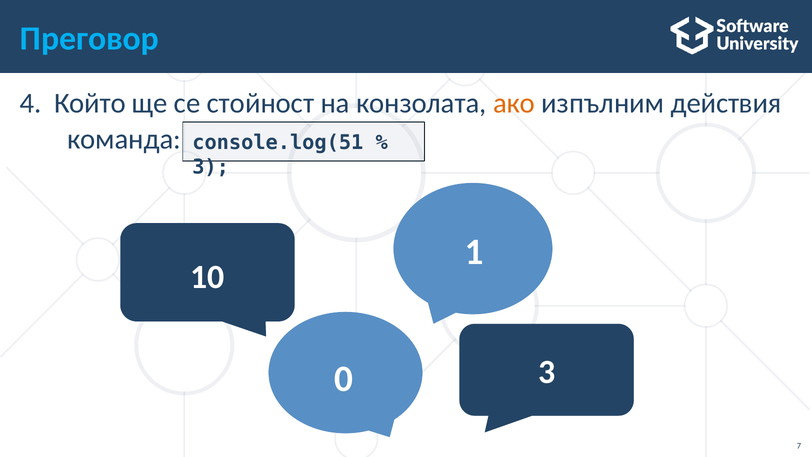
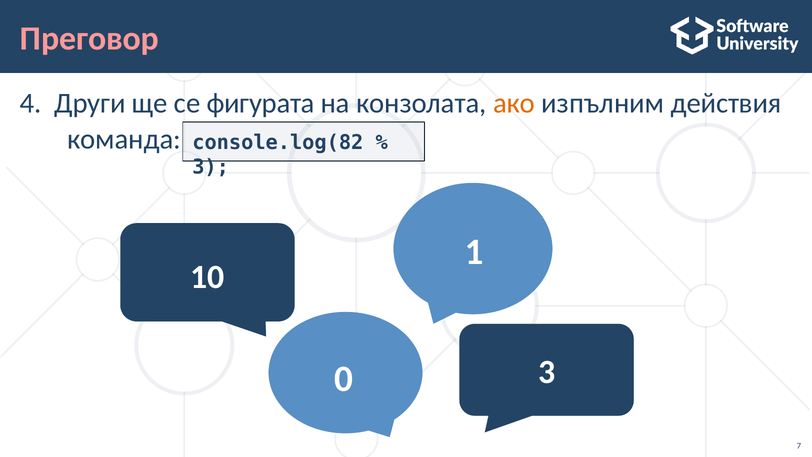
Преговор colour: light blue -> pink (89, 38)
Който: Който -> Други (90, 103)
стойност: стойност -> фигурата (261, 103)
console.log(51: console.log(51 -> console.log(82 (278, 143)
